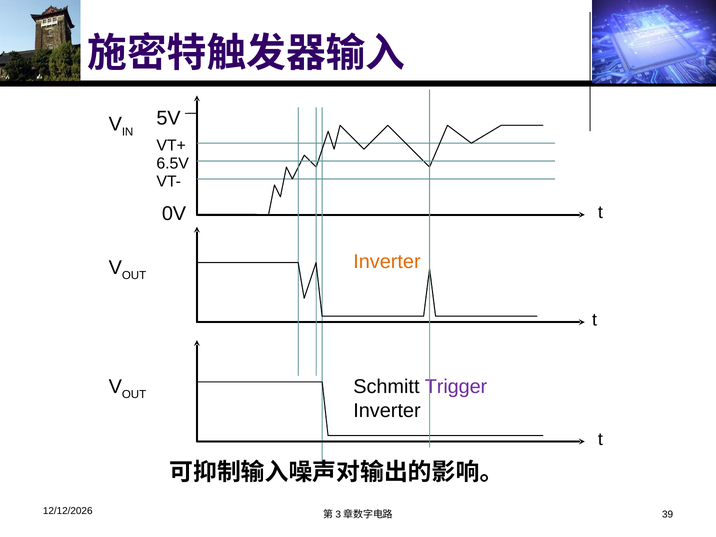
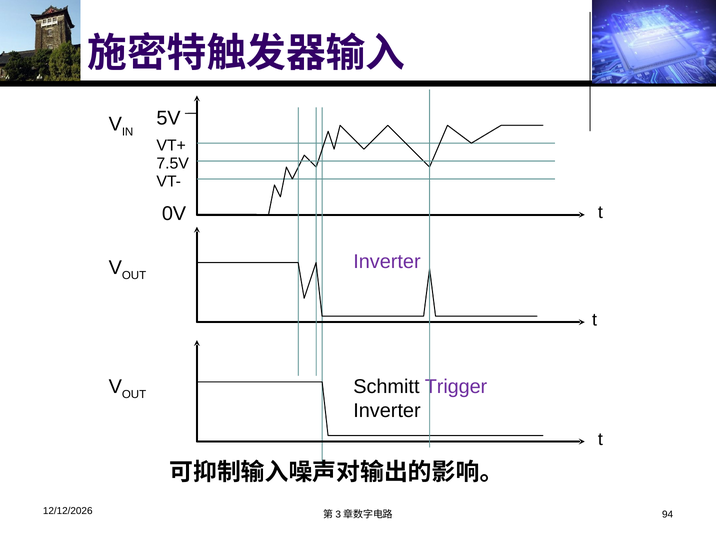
6.5V: 6.5V -> 7.5V (173, 163)
Inverter colour: orange -> purple (387, 262)
39: 39 -> 94 (668, 514)
